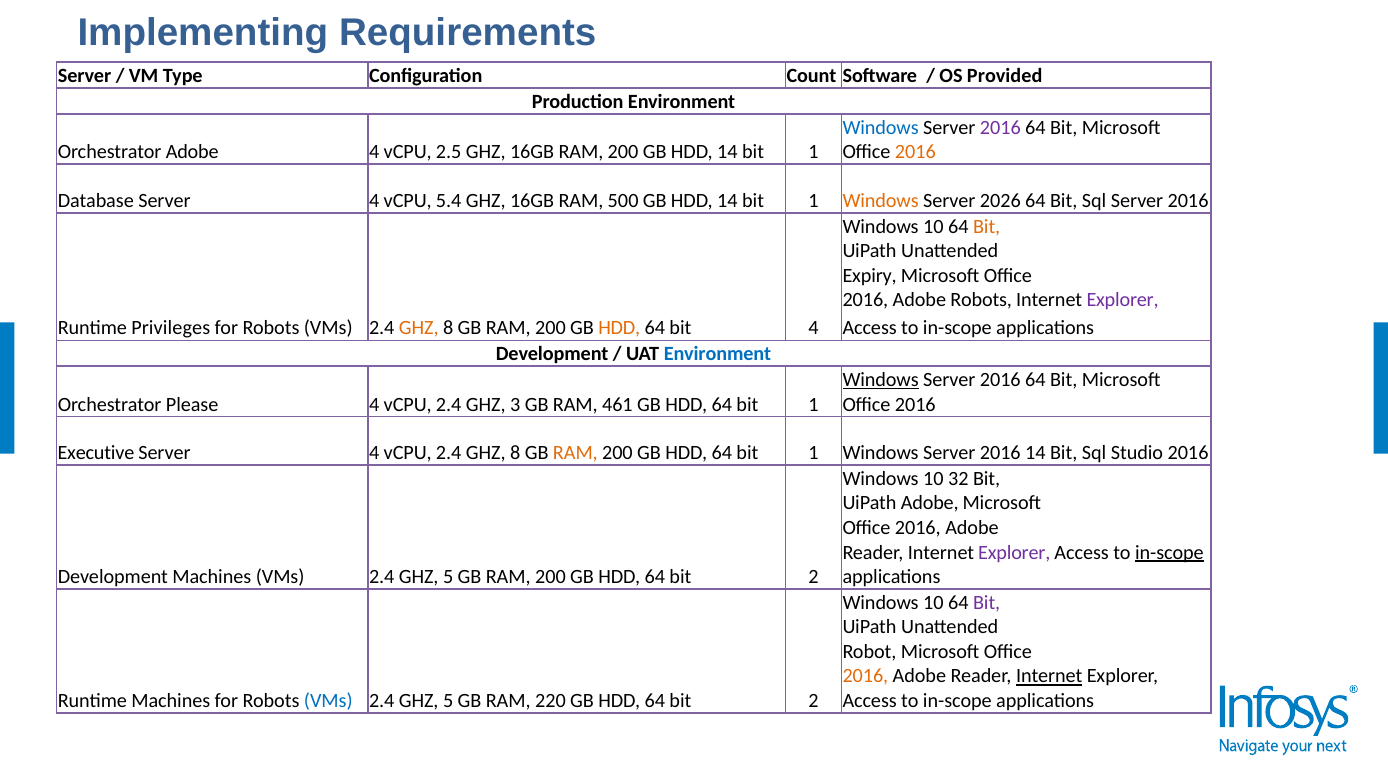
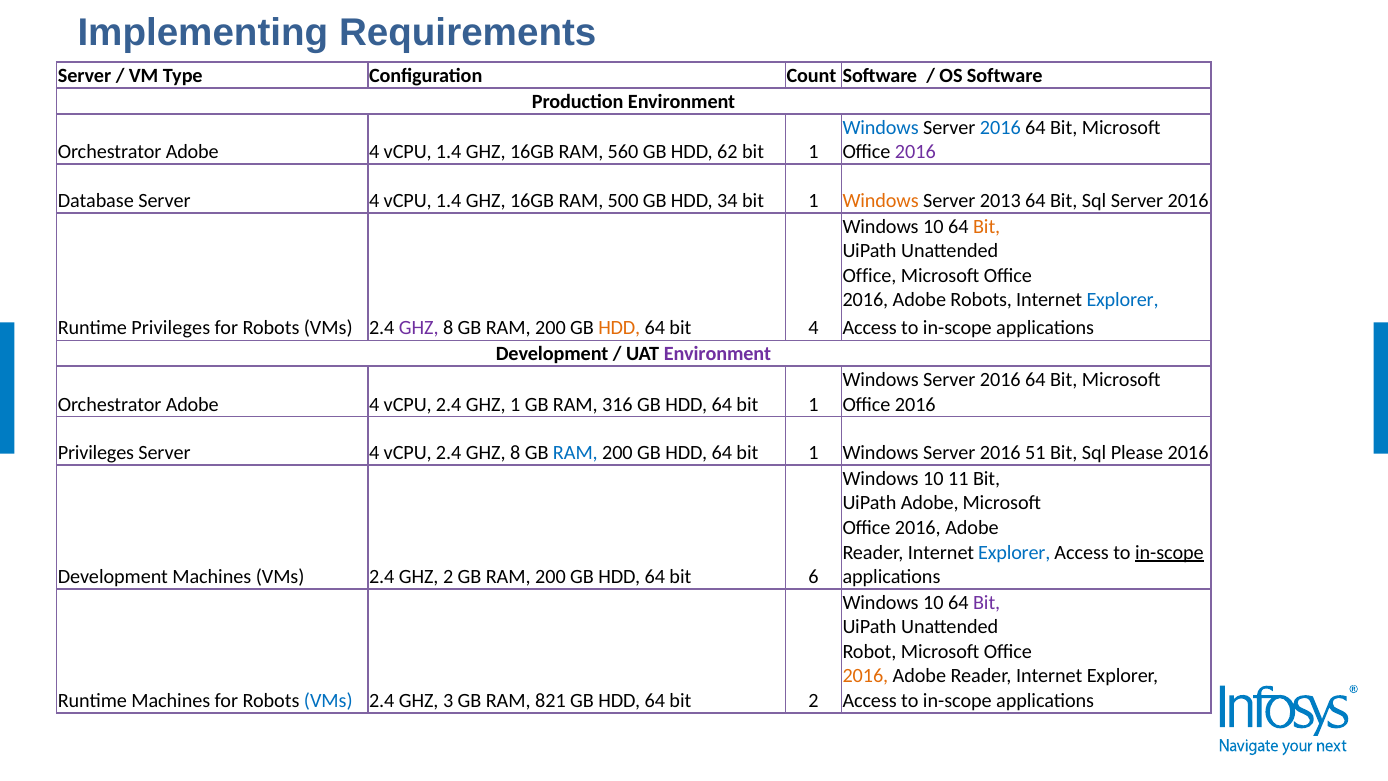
OS Provided: Provided -> Software (1005, 76)
2016 colour: purple -> blue (1000, 128)
2.5: 2.5 -> 1.4 (449, 152)
16GB RAM 200: 200 -> 560 (623, 152)
14: 14 -> 62 (727, 152)
2016 colour: orange -> purple (915, 152)
Server 4 vCPU 5.4: 5.4 -> 1.4 (449, 201)
500 GB HDD 14: 14 -> 34 (727, 201)
2026: 2026 -> 2013 (1000, 201)
Expiry: Expiry -> Office (870, 275)
Explorer colour: purple -> blue (1123, 300)
GHZ colour: orange -> purple (419, 328)
Environment colour: blue -> purple (717, 354)
Windows underline: present -> none (881, 380)
Please: Please -> Adobe (192, 404)
GHZ 3: 3 -> 1 (515, 404)
461: 461 -> 316 (617, 404)
Executive: Executive -> Privileges (96, 453)
RAM colour: orange -> blue (575, 453)
2016 14: 14 -> 51 (1035, 453)
Studio: Studio -> Please (1137, 453)
32: 32 -> 11 (958, 479)
Explorer colour: purple -> blue (1014, 552)
5: 5 -> 2 (448, 577)
2: 2 -> 6 (813, 577)
Internet underline: present -> none (1049, 676)
5: 5 -> 3 (448, 701)
220: 220 -> 821 (551, 701)
